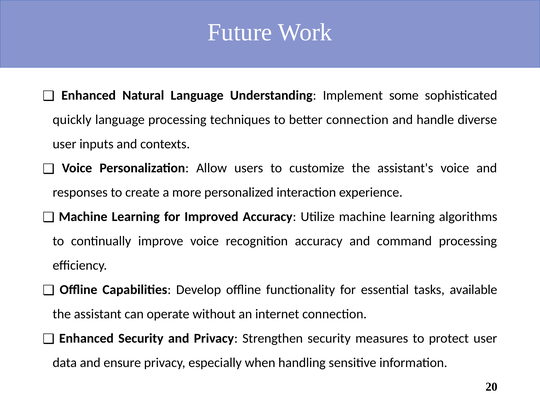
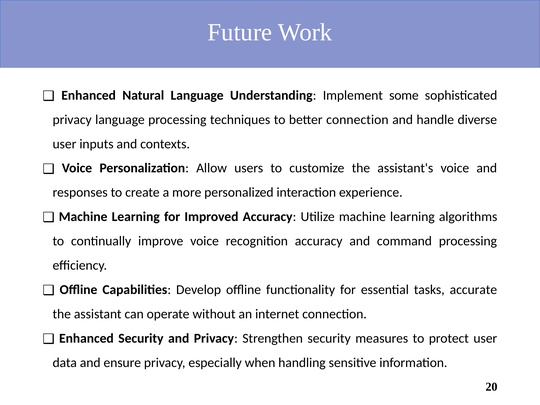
quickly: quickly -> privacy (72, 120)
available: available -> accurate (473, 290)
